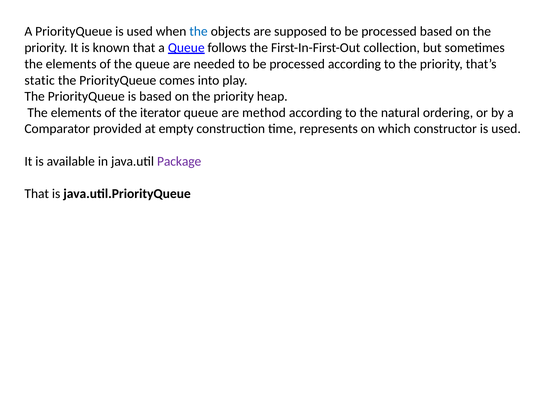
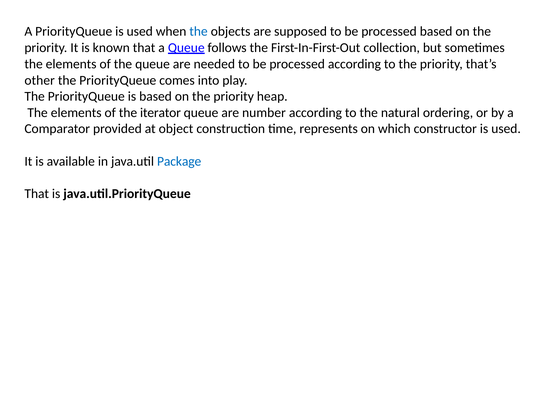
static: static -> other (40, 80)
method: method -> number (264, 113)
empty: empty -> object (176, 129)
Package colour: purple -> blue (179, 161)
